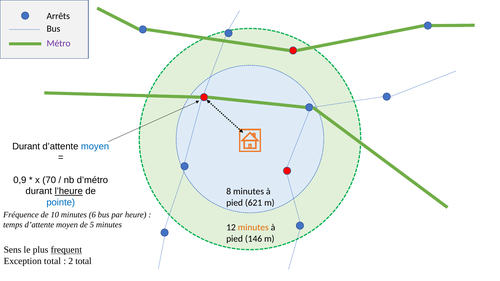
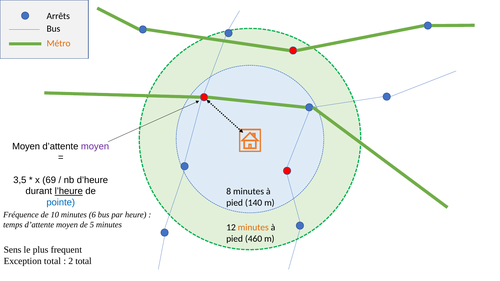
Métro colour: purple -> orange (59, 44)
Durant: Durant -> Moyen (26, 146)
moyen colour: blue -> purple (95, 146)
0,9: 0,9 -> 3,5 (20, 180)
70: 70 -> 69 (49, 180)
d’métro: d’métro -> d’heure (92, 180)
621: 621 -> 140 (254, 203)
146: 146 -> 460 (254, 239)
frequent underline: present -> none (66, 250)
